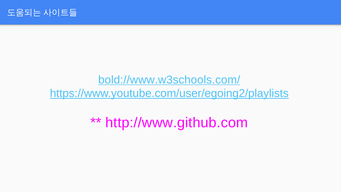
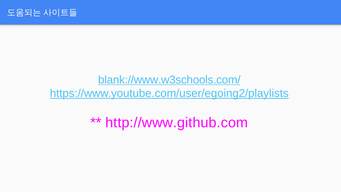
bold://www.w3schools.com/: bold://www.w3schools.com/ -> blank://www.w3schools.com/ (169, 80)
